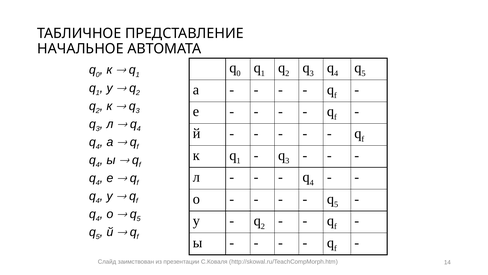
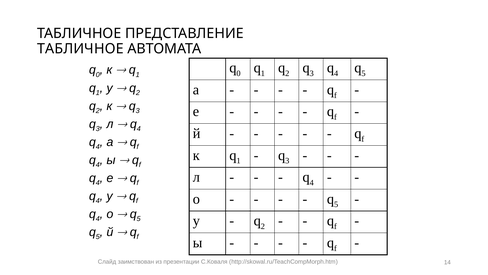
НАЧАЛЬНОЕ: НАЧАЛЬНОЕ -> ТАБЛИЧНОЕ (80, 49)
